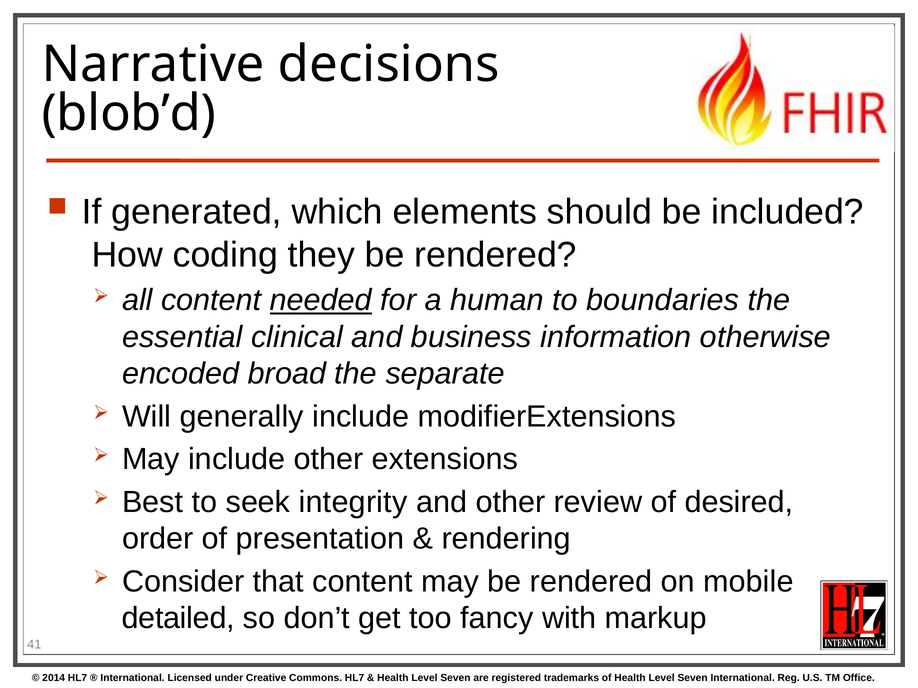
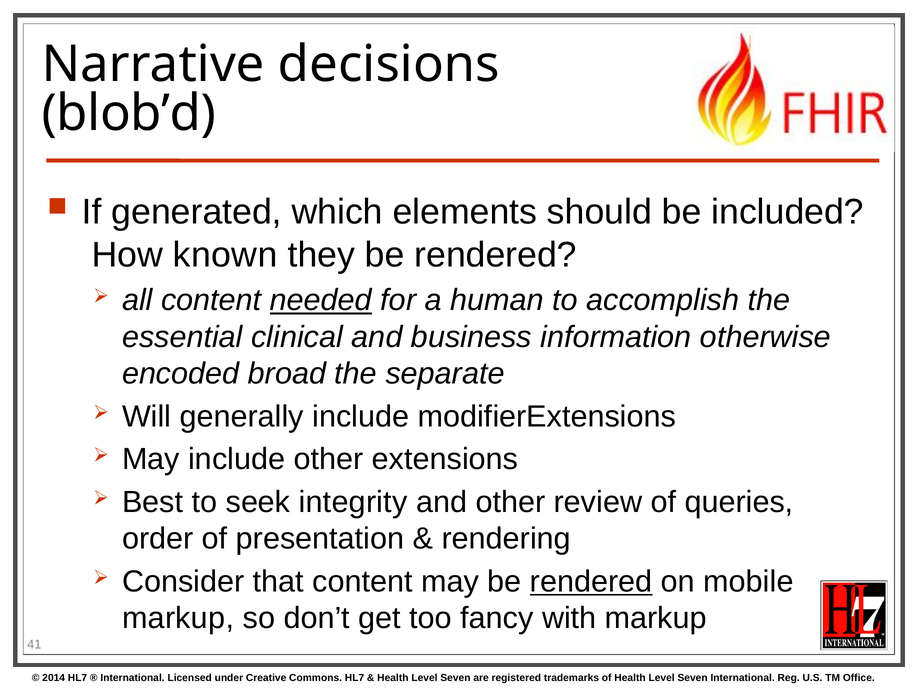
coding: coding -> known (225, 255)
boundaries: boundaries -> accomplish (663, 301)
desired: desired -> queries (739, 502)
rendered underline: none -> present (591, 582)
detailed: detailed -> markup (178, 619)
